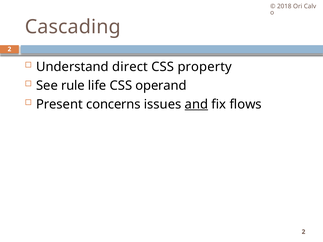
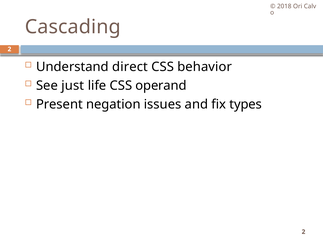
property: property -> behavior (205, 67)
rule: rule -> just (73, 86)
concerns: concerns -> negation (113, 104)
and underline: present -> none (196, 104)
flows: flows -> types (246, 104)
